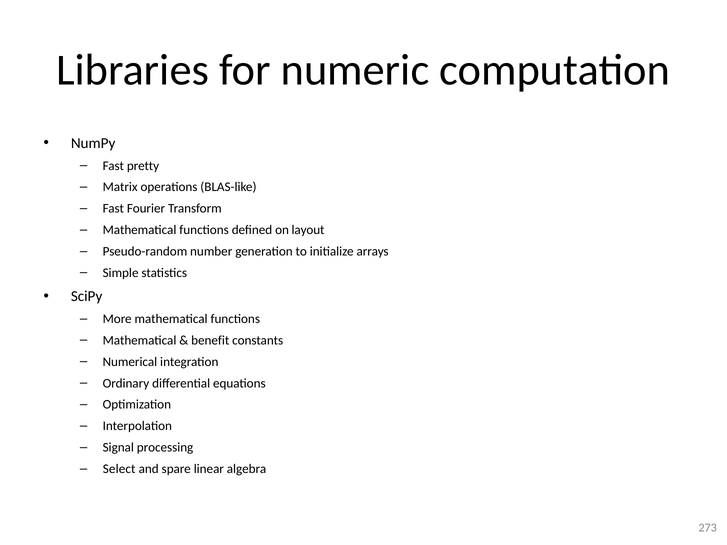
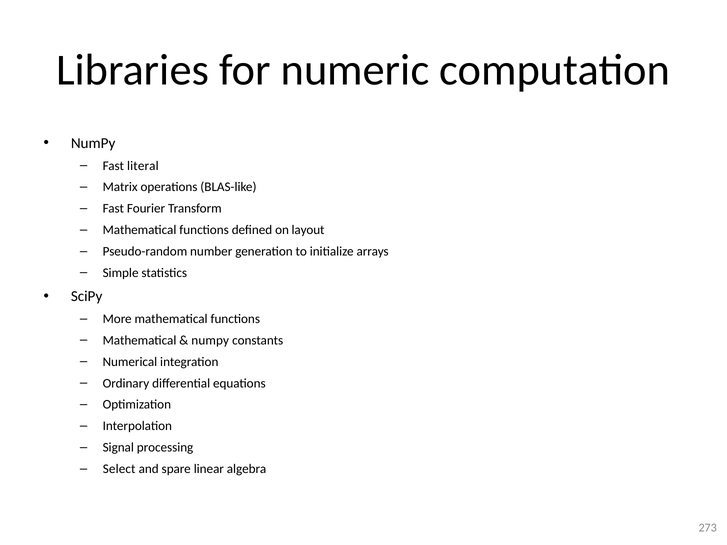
pretty: pretty -> literal (143, 166)
benefit: benefit -> numpy (210, 340)
